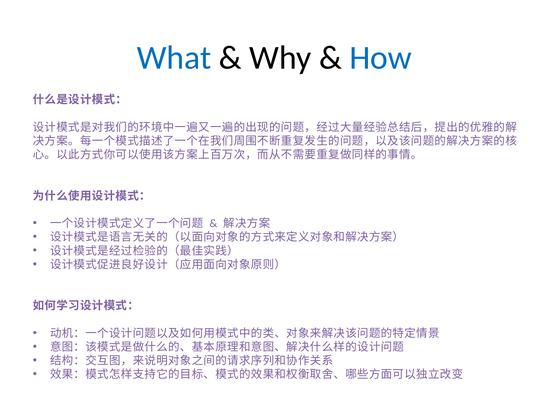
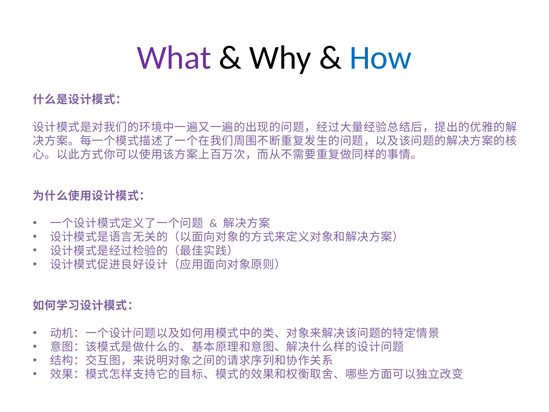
What colour: blue -> purple (174, 58)
